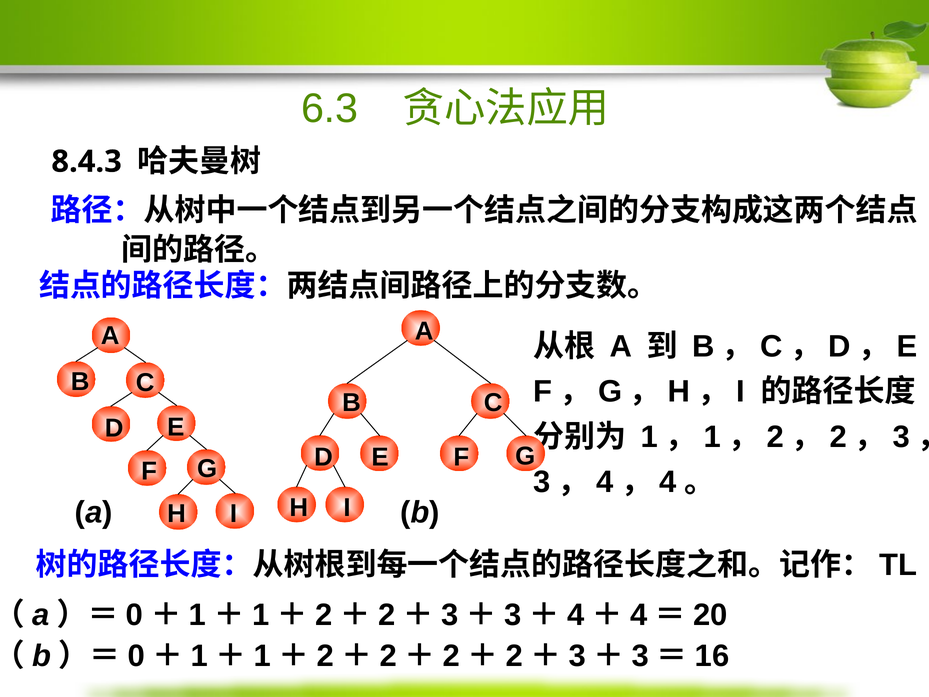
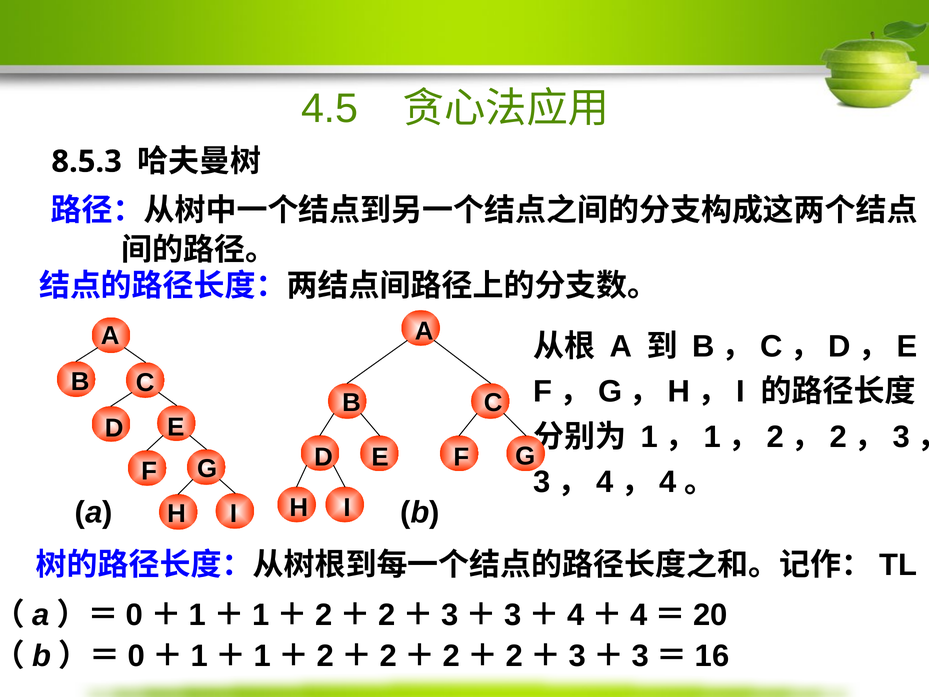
6.3: 6.3 -> 4.5 (330, 109)
8.4.3: 8.4.3 -> 8.5.3 (87, 161)
